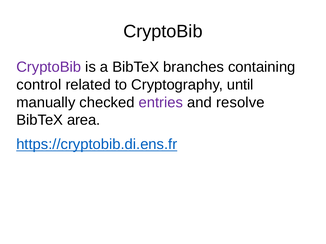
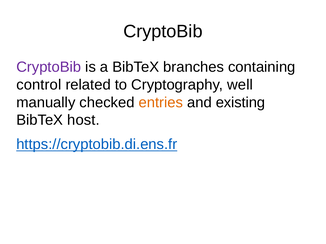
until: until -> well (240, 85)
entries colour: purple -> orange (161, 103)
resolve: resolve -> existing (241, 103)
area: area -> host (84, 120)
